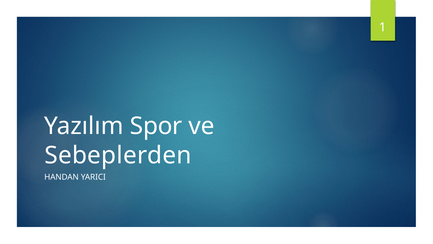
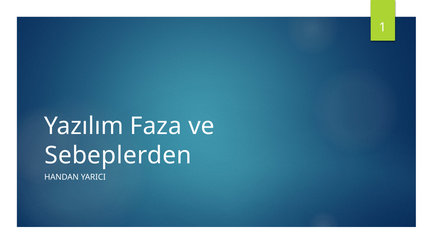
Spor: Spor -> Faza (156, 126)
